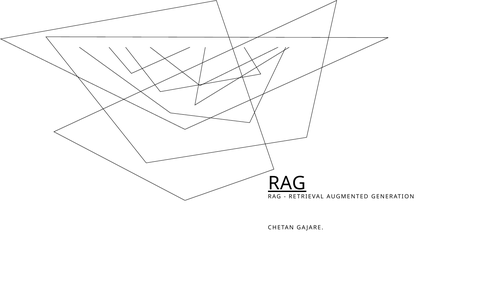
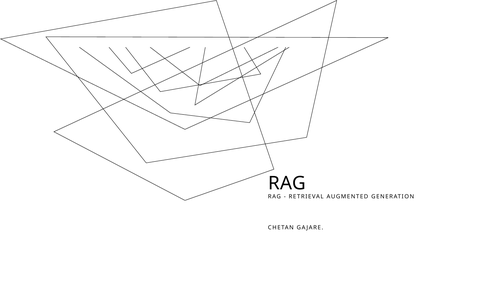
RAG underline: present -> none (287, 183)
